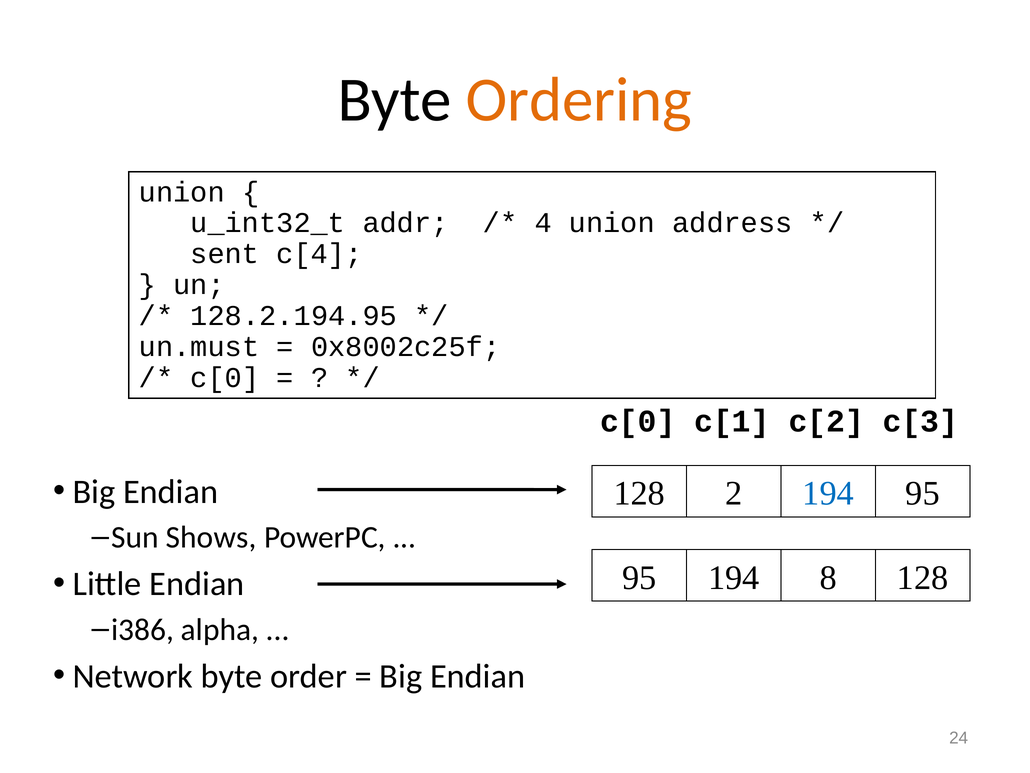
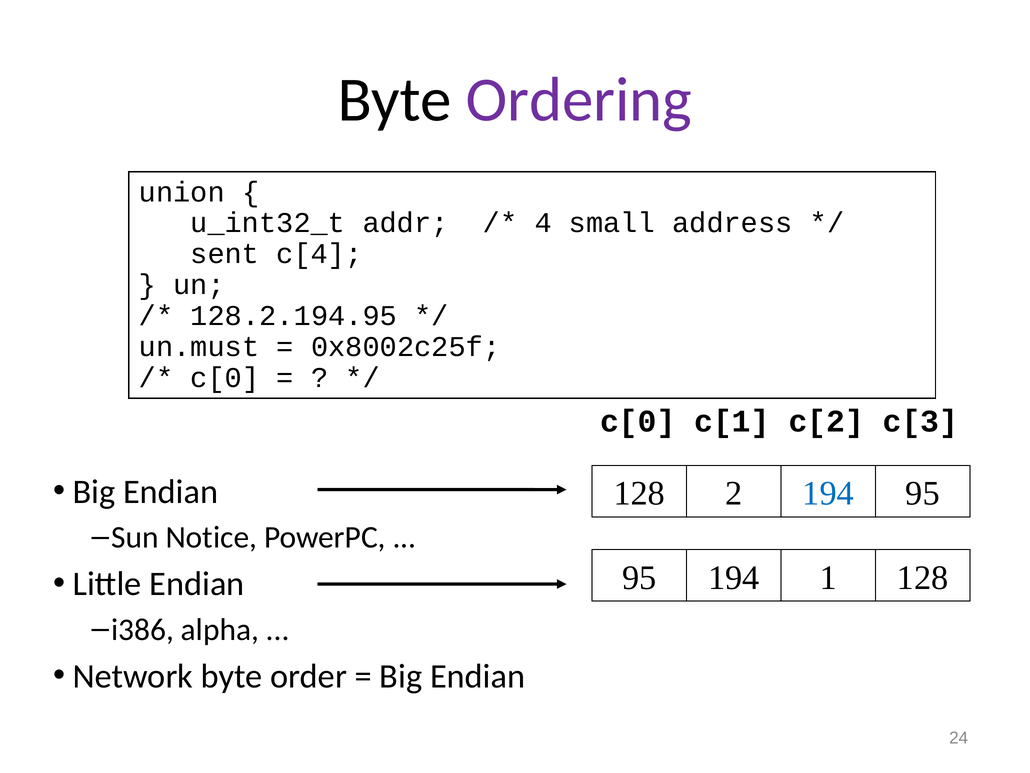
Ordering colour: orange -> purple (579, 100)
4 union: union -> small (612, 223)
Shows: Shows -> Notice (211, 537)
8: 8 -> 1 (828, 577)
